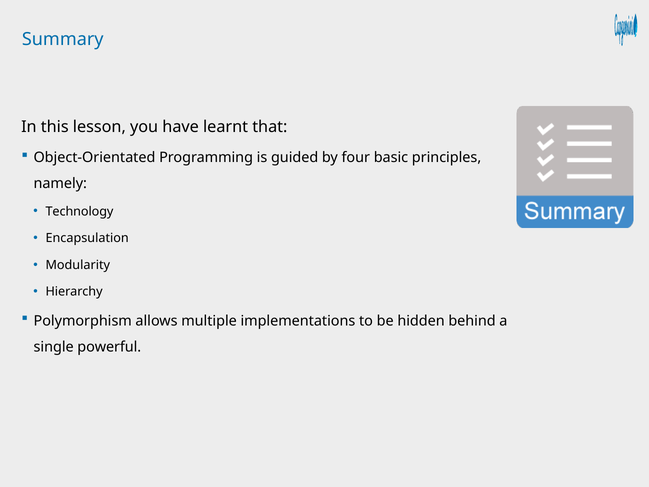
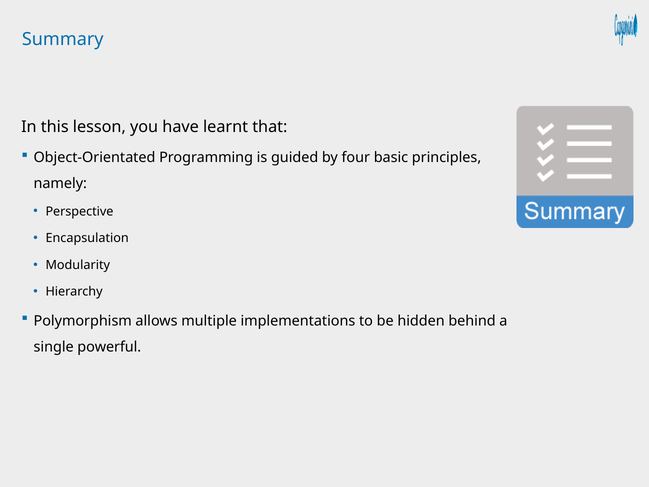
Technology: Technology -> Perspective (79, 211)
